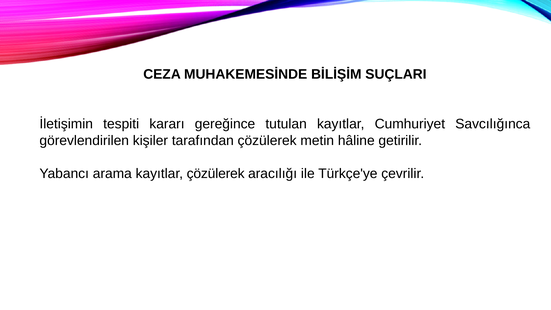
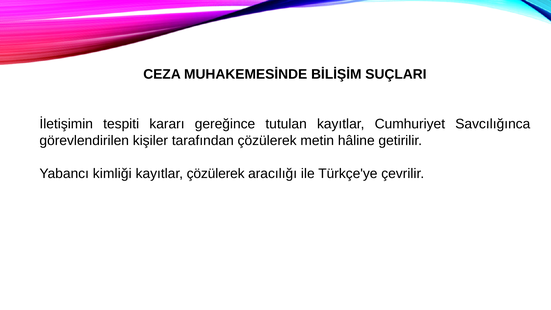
arama: arama -> kimliği (112, 174)
